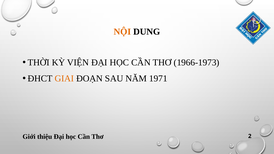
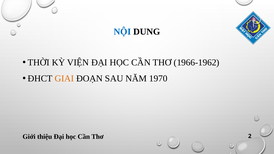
NỘI colour: orange -> blue (122, 32)
1966-1973: 1966-1973 -> 1966-1962 (197, 63)
1971: 1971 -> 1970 (158, 79)
